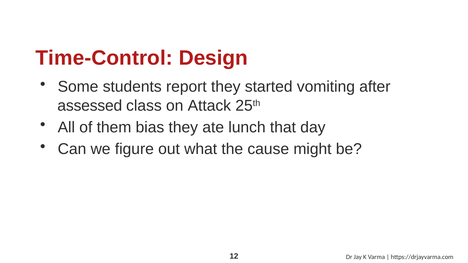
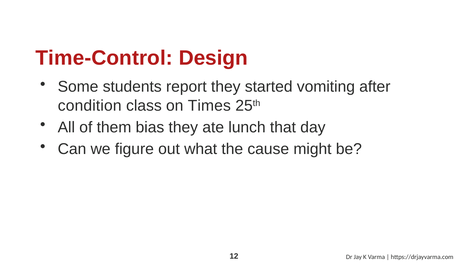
assessed: assessed -> condition (90, 106)
Attack: Attack -> Times (209, 106)
